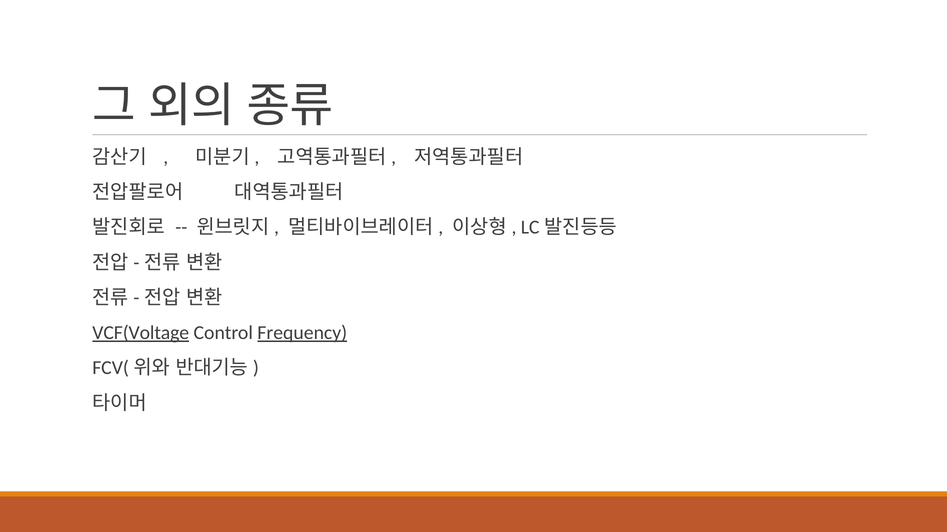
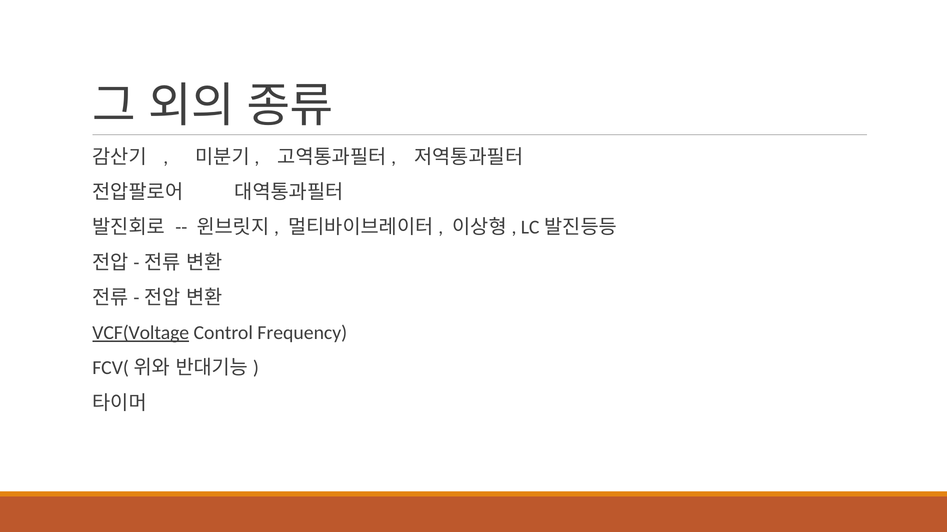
Frequency underline: present -> none (302, 333)
